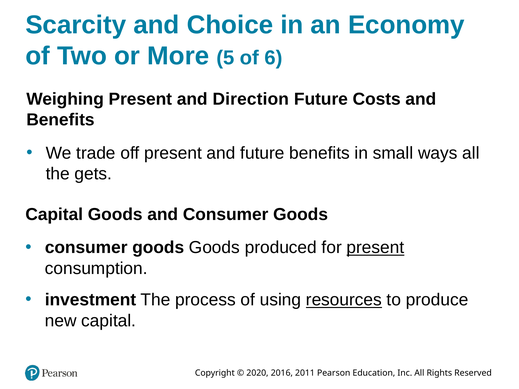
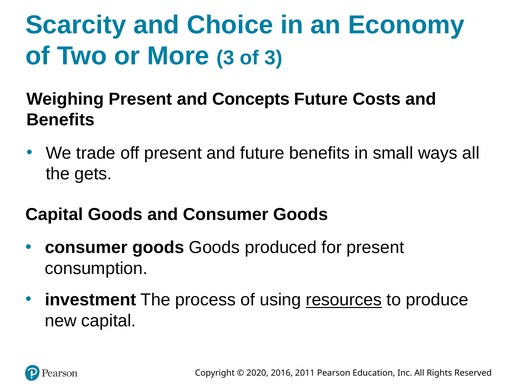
More 5: 5 -> 3 (226, 58)
of 6: 6 -> 3 (274, 58)
Direction: Direction -> Concepts (251, 99)
present underline: present -> none (375, 248)
